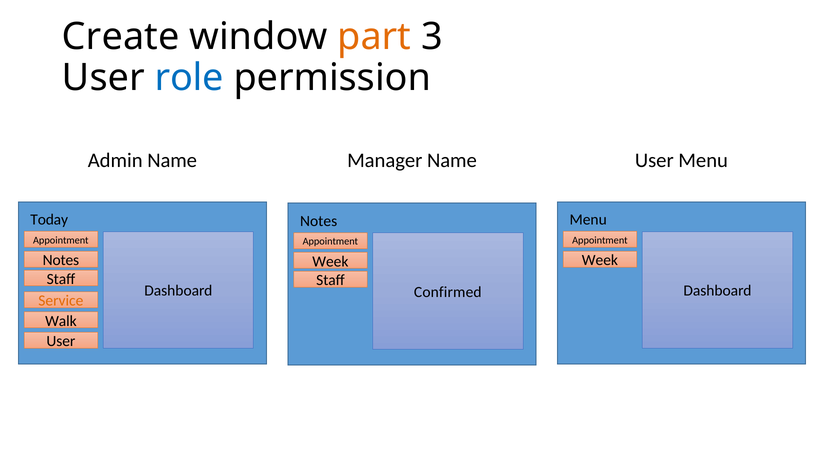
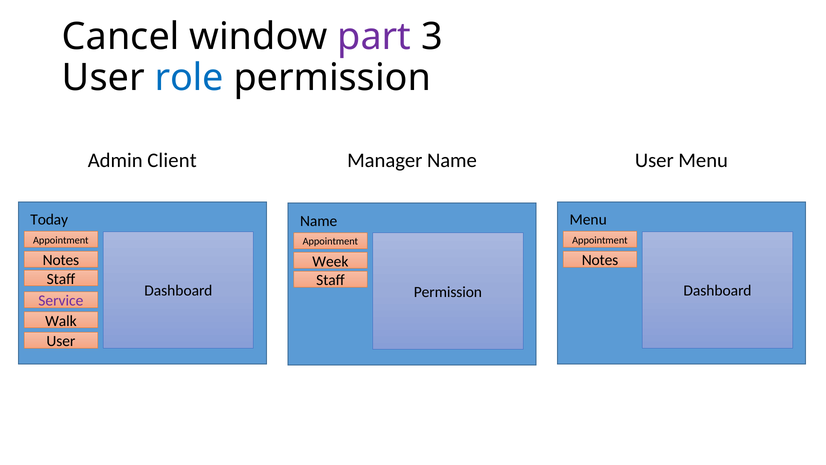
Create: Create -> Cancel (121, 37)
part colour: orange -> purple (374, 37)
Admin Name: Name -> Client (172, 161)
Notes: Notes -> Name (319, 221)
Week: Week -> Notes (600, 260)
Confirmed: Confirmed -> Permission (448, 292)
Service colour: orange -> purple (61, 300)
